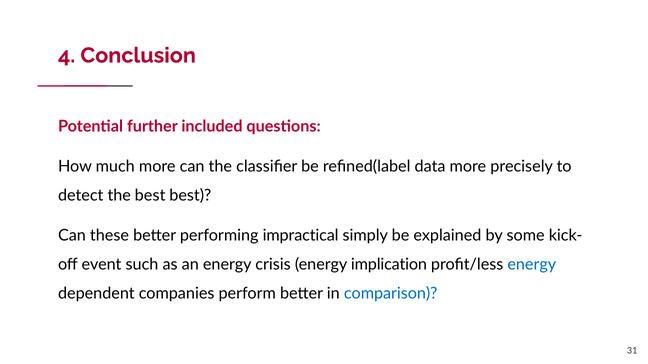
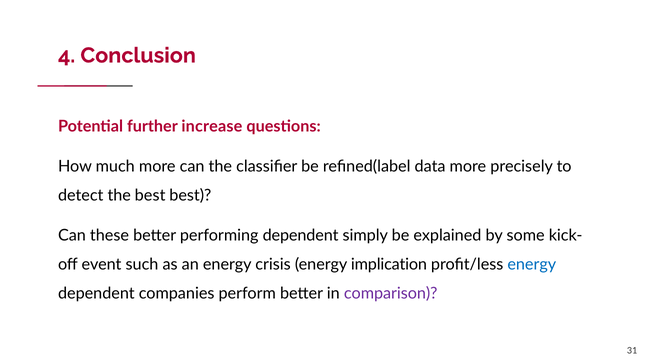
included: included -> increase (212, 127)
performing impractical: impractical -> dependent (301, 236)
comparison colour: blue -> purple (391, 294)
